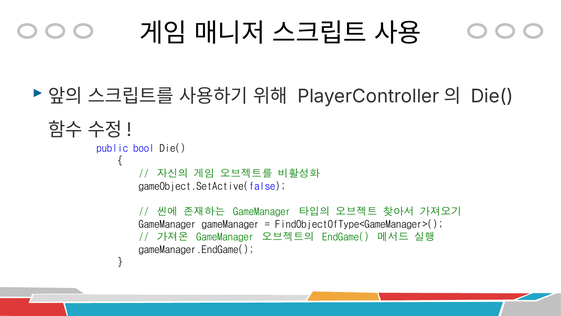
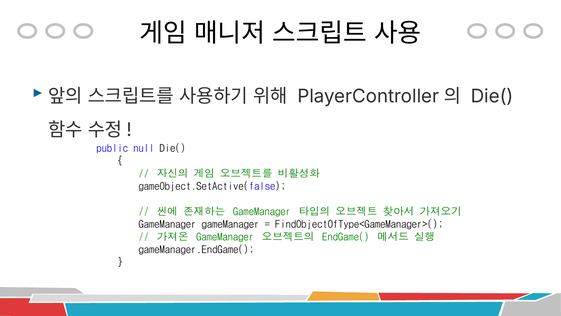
bool: bool -> null (144, 148)
